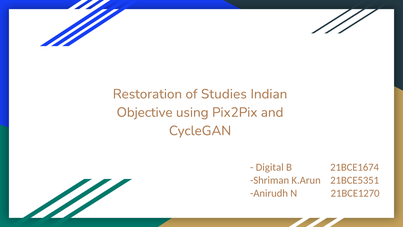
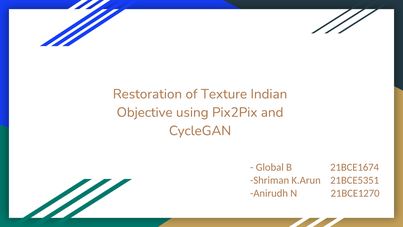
Studies: Studies -> Texture (224, 94)
Digital: Digital -> Global (270, 167)
